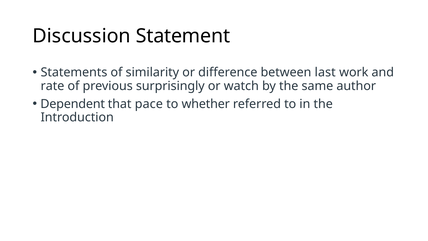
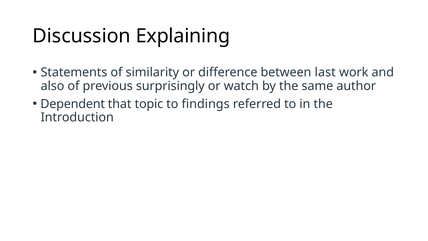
Statement: Statement -> Explaining (183, 36)
rate: rate -> also (53, 86)
pace: pace -> topic (149, 104)
whether: whether -> findings (206, 104)
